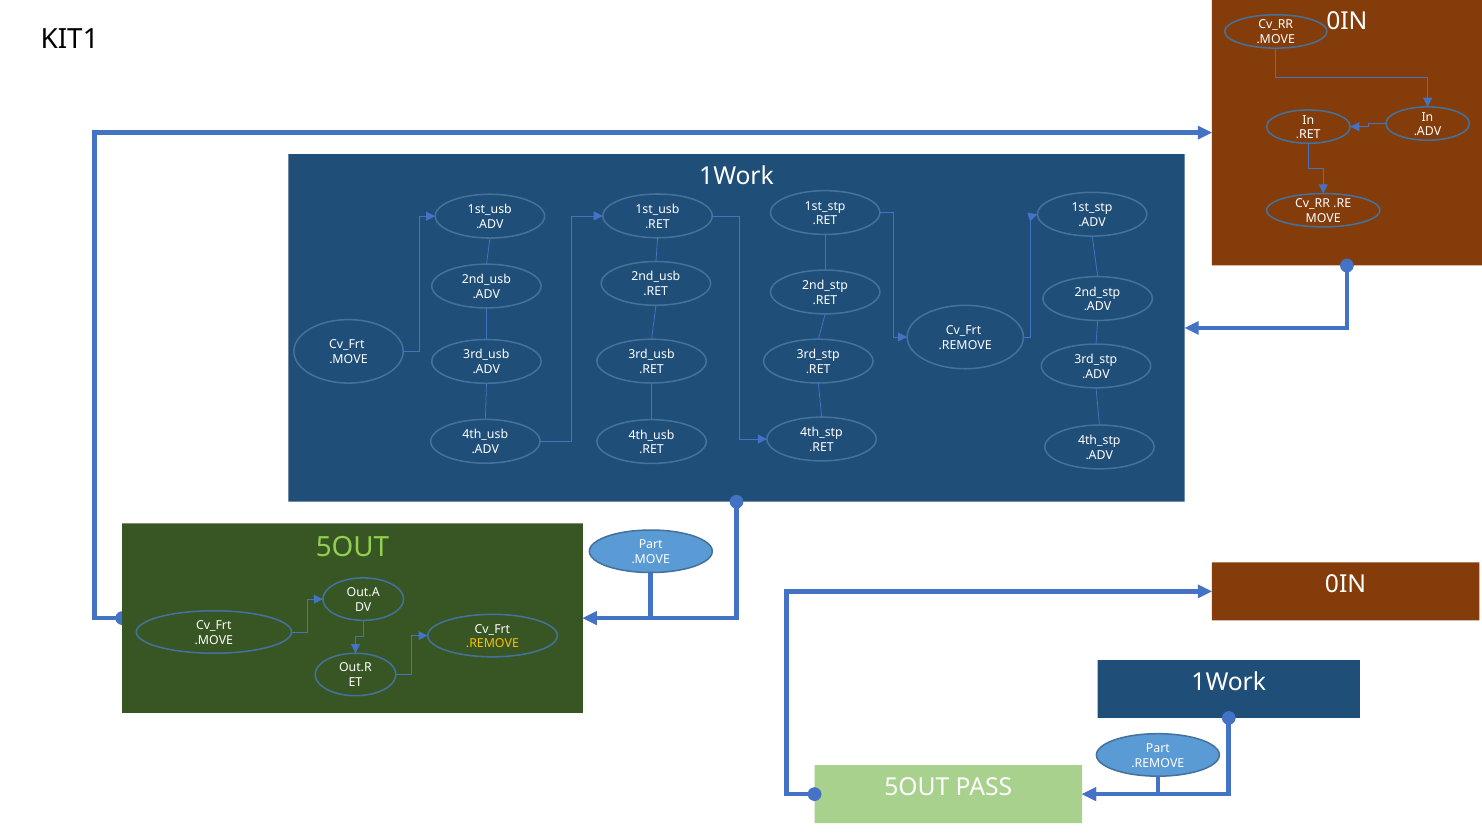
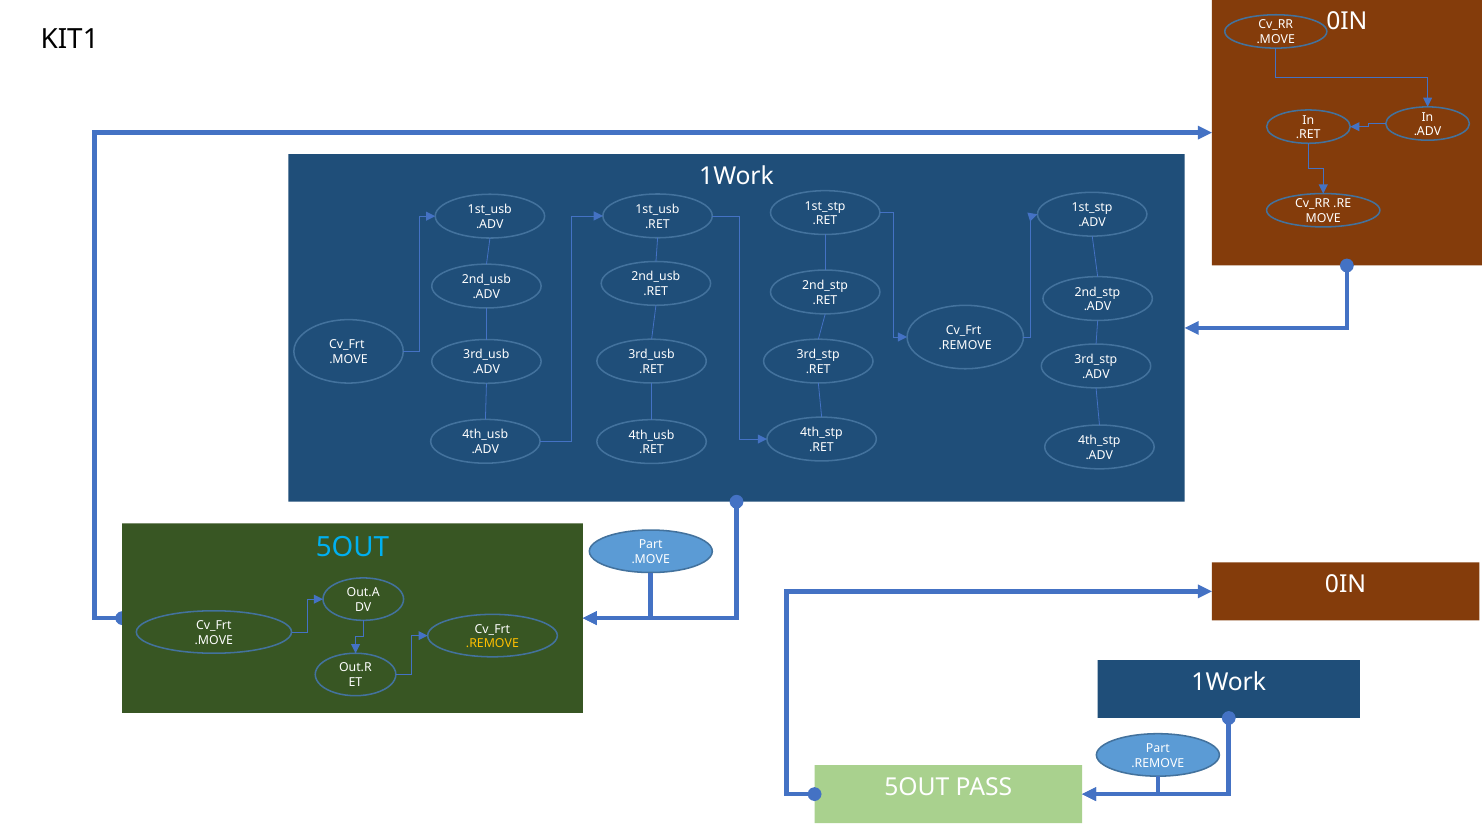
5OUT colour: light green -> light blue (352, 547)
